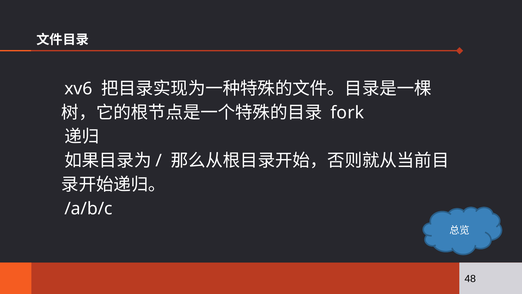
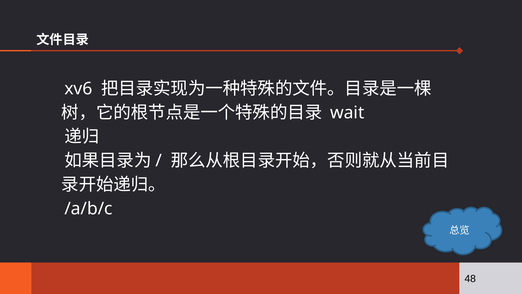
fork: fork -> wait (347, 113)
